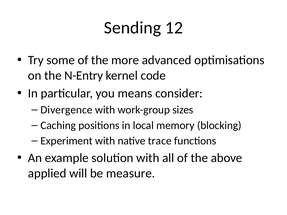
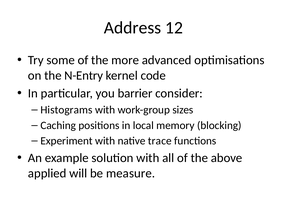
Sending: Sending -> Address (133, 28)
means: means -> barrier (135, 93)
Divergence: Divergence -> Histograms (67, 110)
